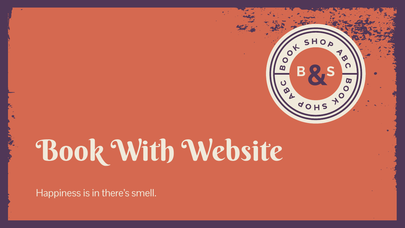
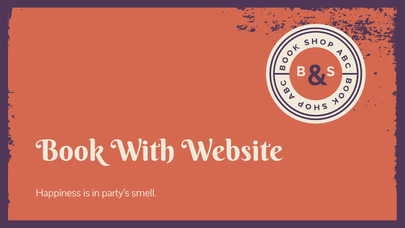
there’s: there’s -> party’s (116, 193)
